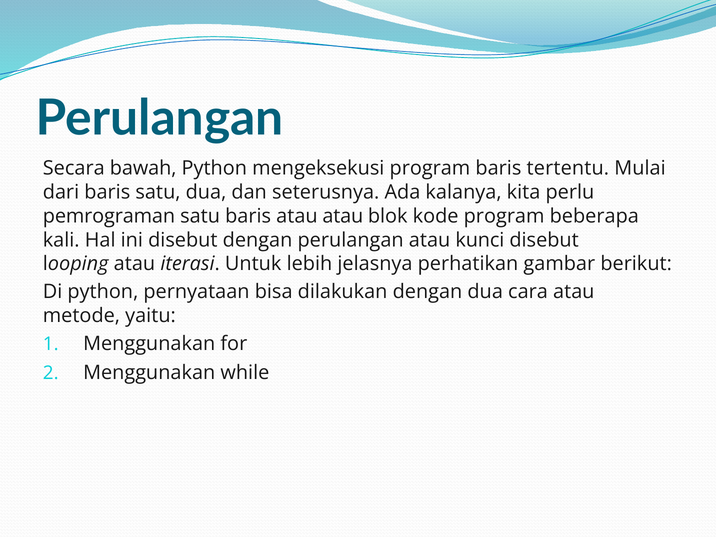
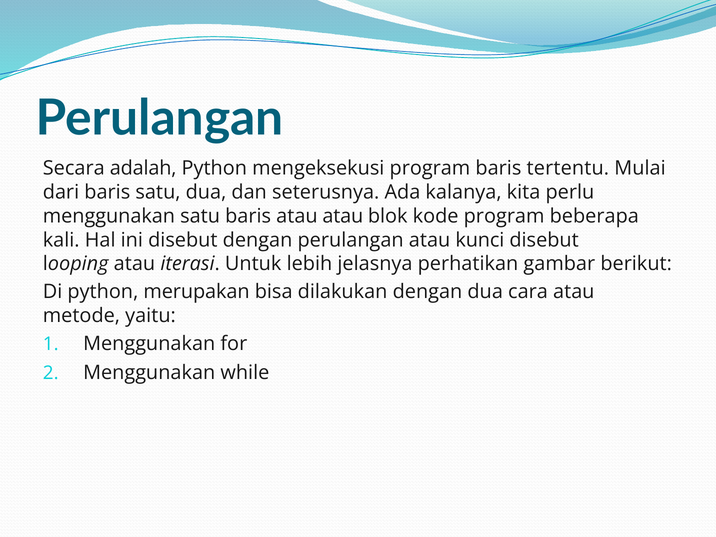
bawah: bawah -> adalah (143, 168)
pemrograman: pemrograman -> menggunakan (109, 216)
pernyataan: pernyataan -> merupakan (197, 292)
